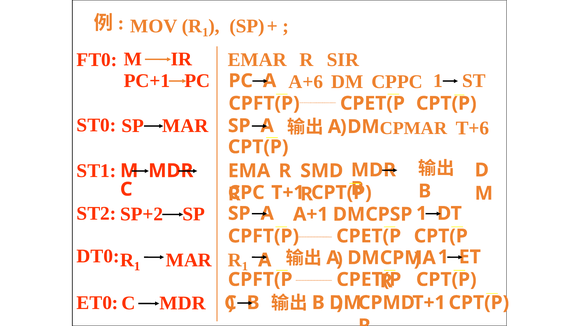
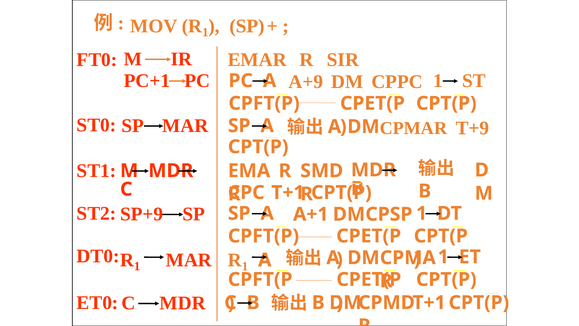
A+6: A+6 -> A+9 (306, 82)
T+6: T+6 -> T+9 (472, 128)
SP+2: SP+2 -> SP+9 (142, 214)
